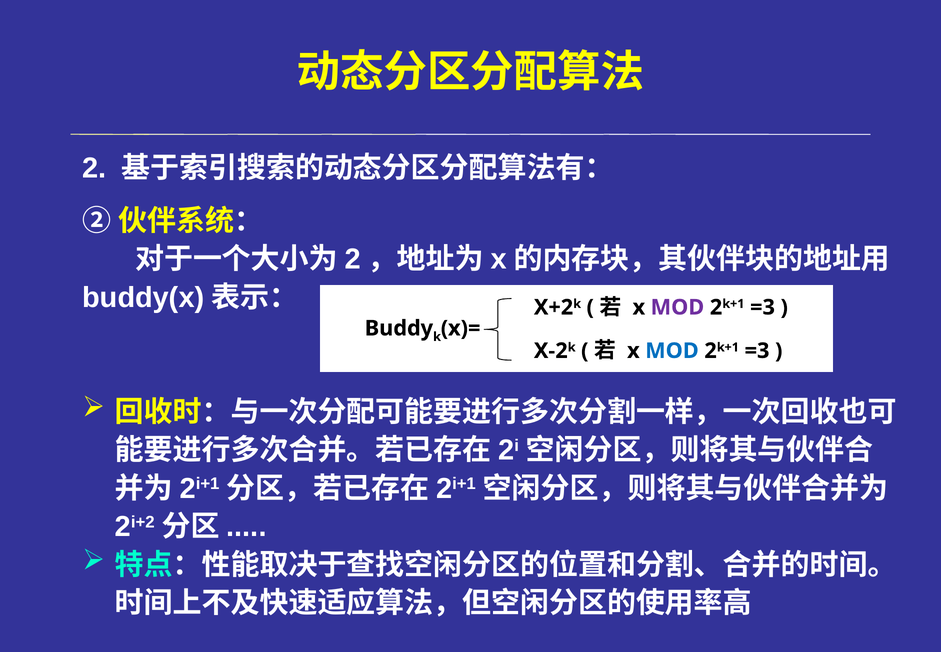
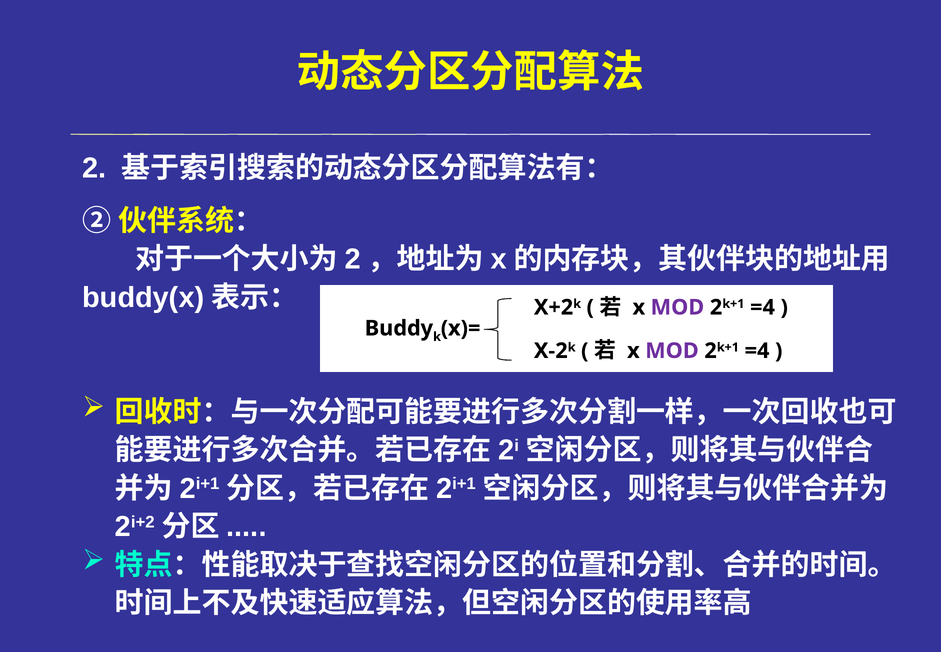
=3: =3 -> =4 (763, 307)
MOD colour: blue -> purple (672, 351)
=3: =3 -> =4 (757, 351)
